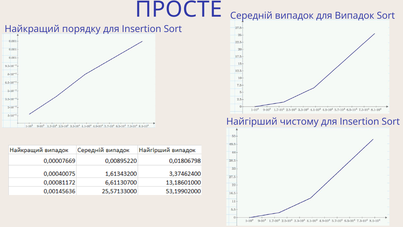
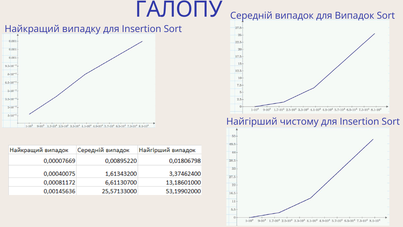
ПРОСТЕ: ПРОСТЕ -> ГАЛОПУ (179, 9)
порядку: порядку -> випадку (81, 29)
